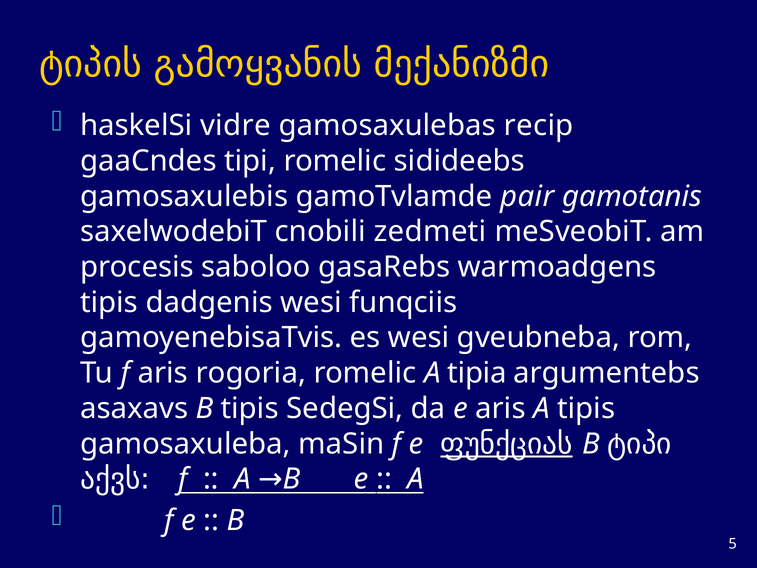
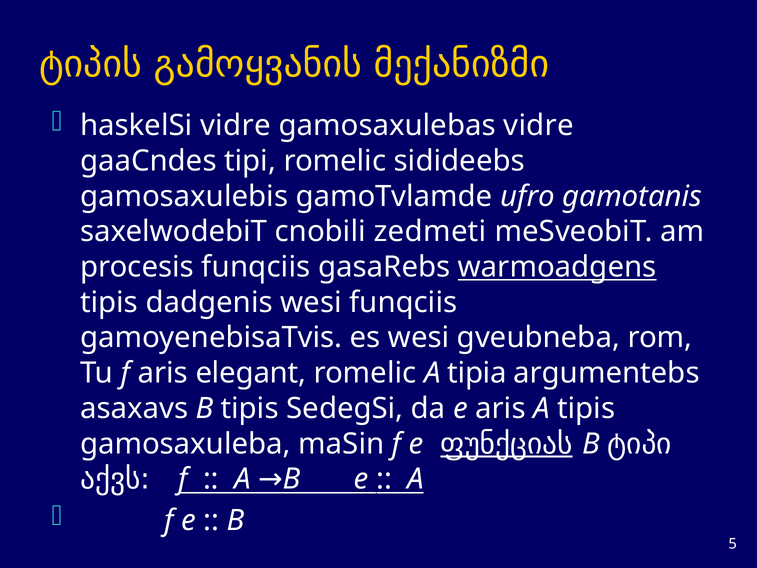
gamosaxulebas recip: recip -> vidre (539, 126)
pair: pair -> ufro (527, 196)
procesis saboloo: saboloo -> funqciis (256, 267)
warmoadgens underline: none -> present (557, 267)
rogoria: rogoria -> elegant (251, 373)
